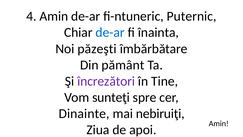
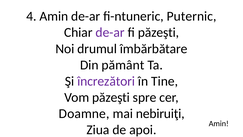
de-ar colour: blue -> purple (110, 32)
fi înainta: înainta -> păzeşti (158, 32)
păzeşti: păzeşti -> drumul (97, 49)
Vom sunteţi: sunteţi -> păzeşti (111, 97)
Dinainte: Dinainte -> Doamne (84, 113)
